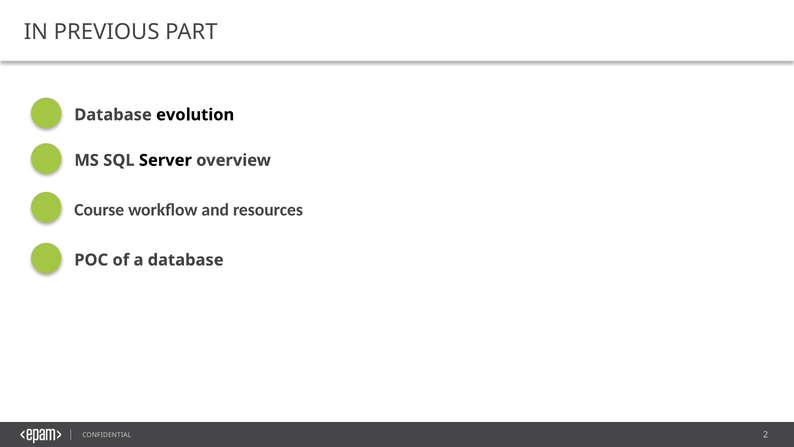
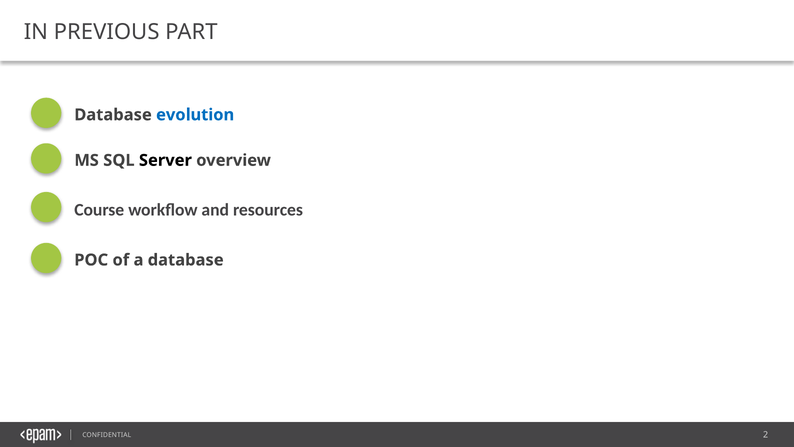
evolution colour: black -> blue (195, 115)
